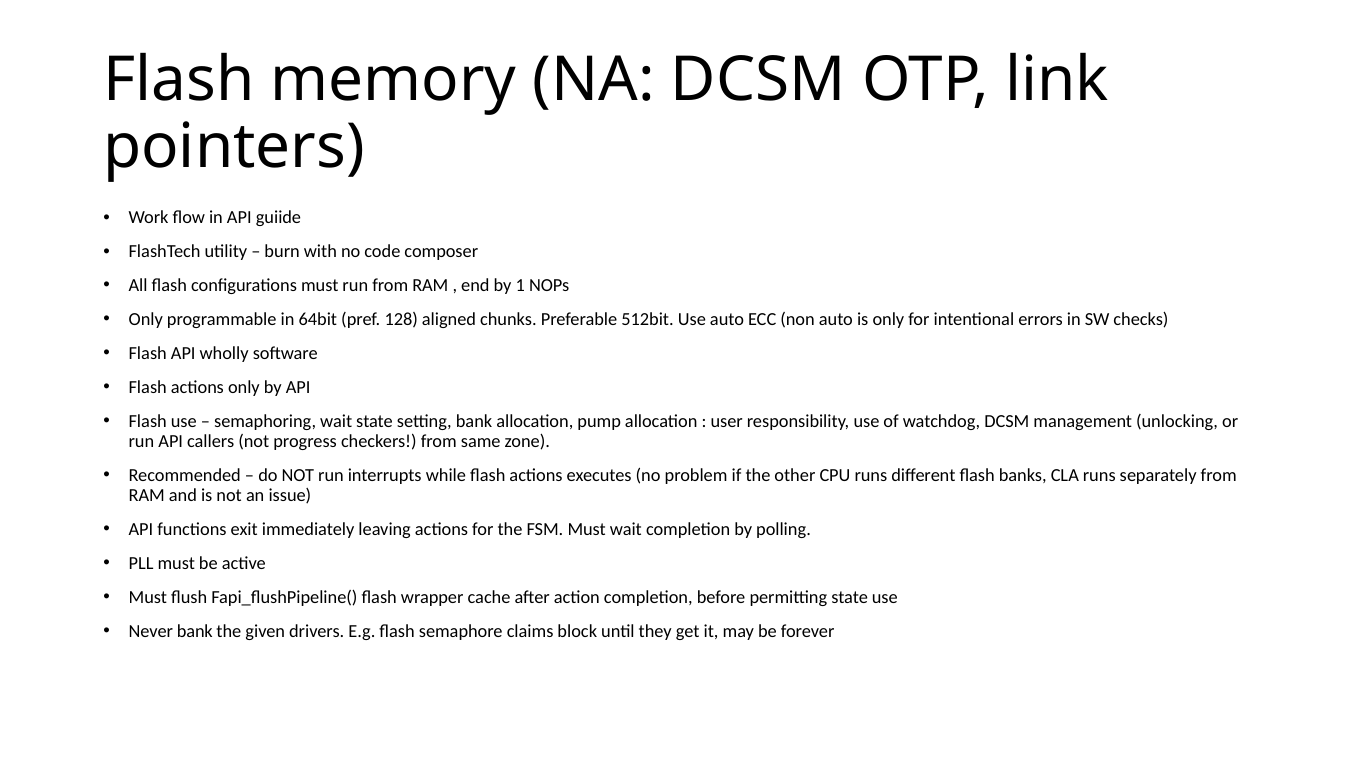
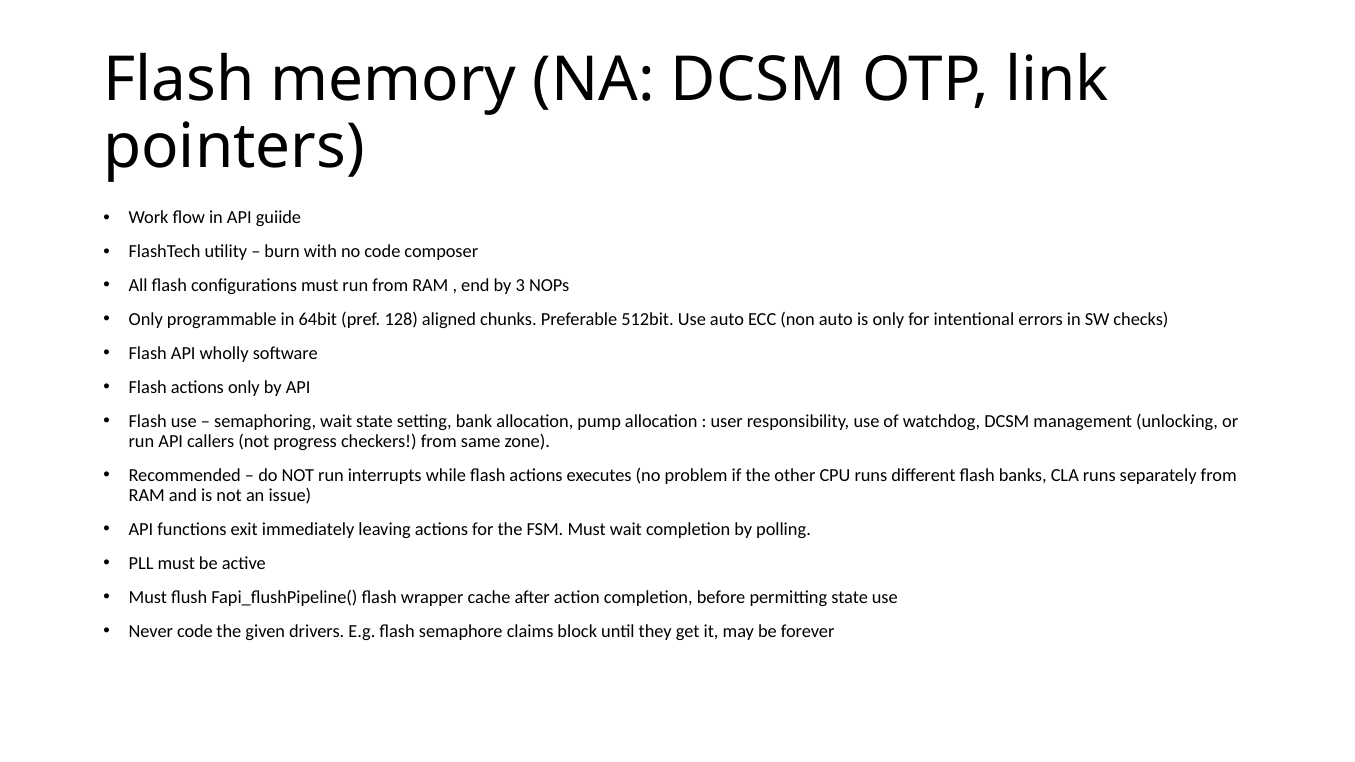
1: 1 -> 3 (520, 286)
Never bank: bank -> code (195, 631)
